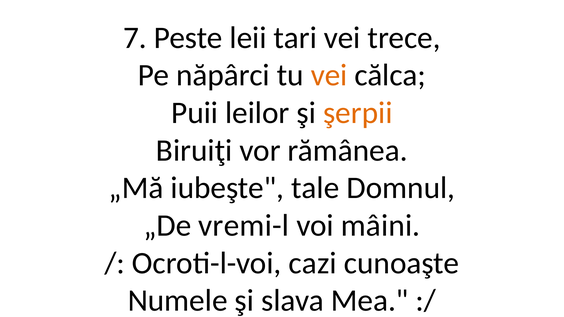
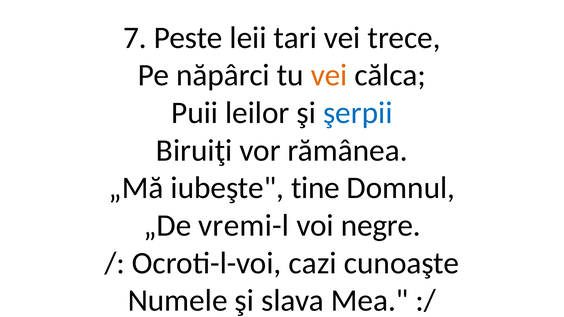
şerpii colour: orange -> blue (358, 113)
tale: tale -> tine (315, 188)
mâini: mâini -> negre (381, 226)
